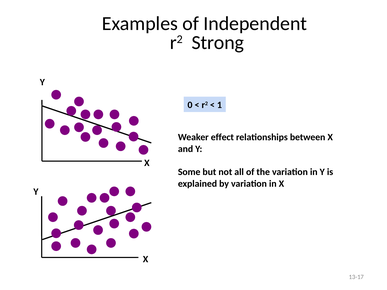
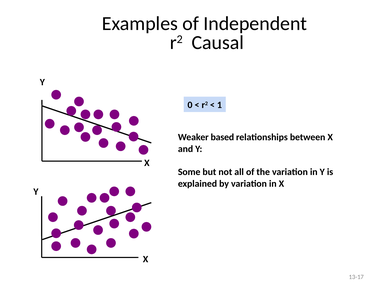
Strong: Strong -> Causal (218, 43)
effect: effect -> based (222, 137)
